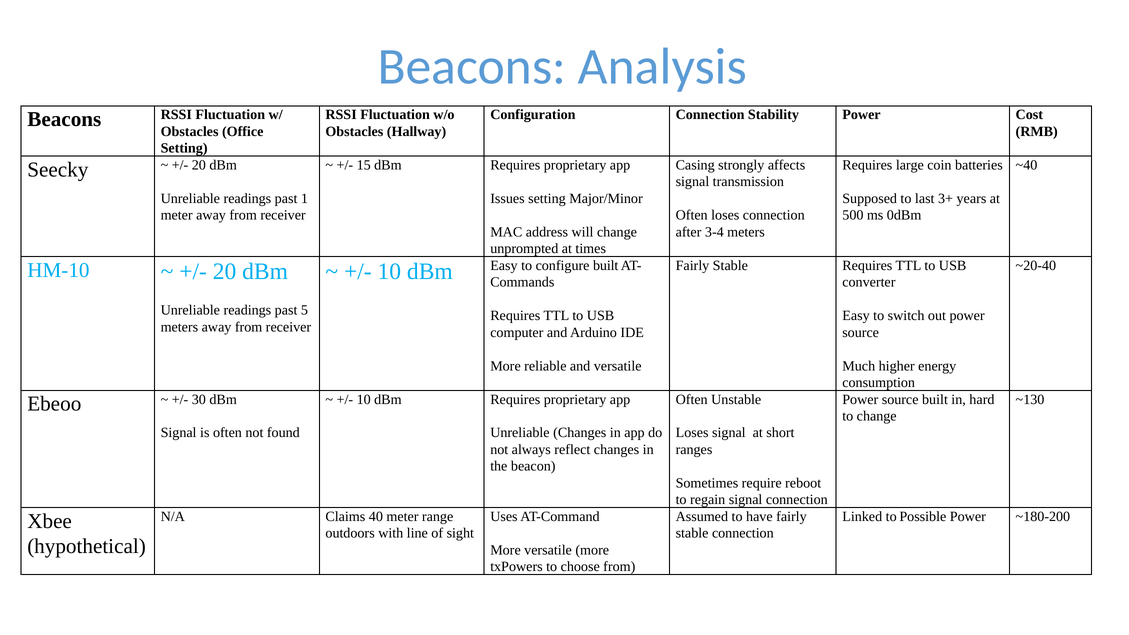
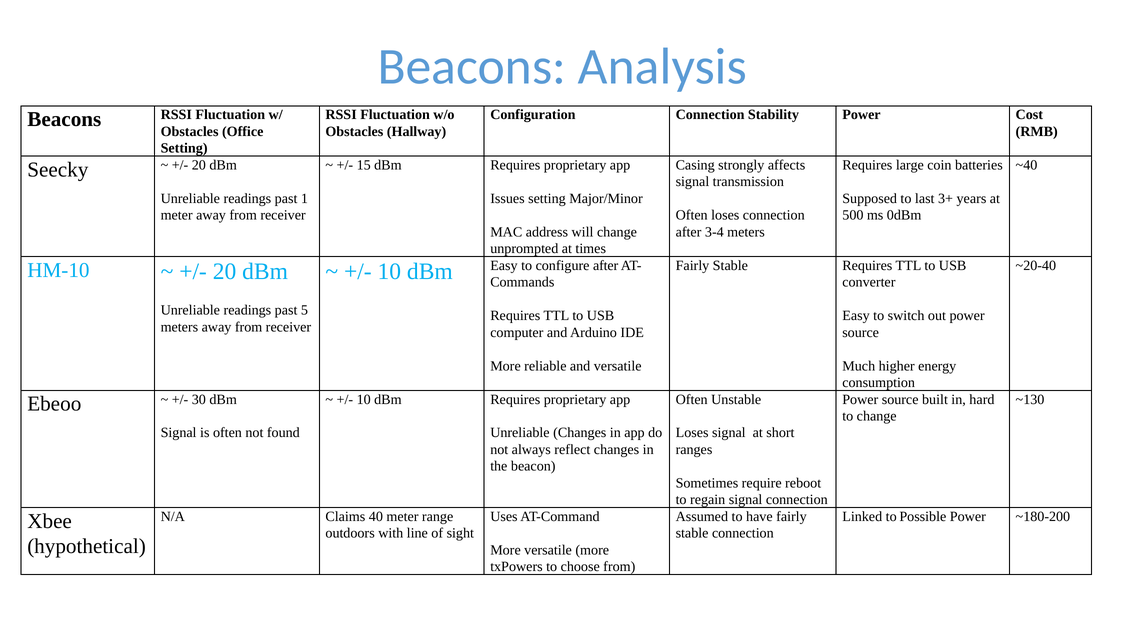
configure built: built -> after (606, 266)
